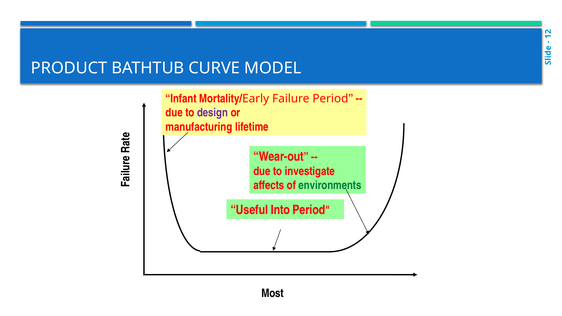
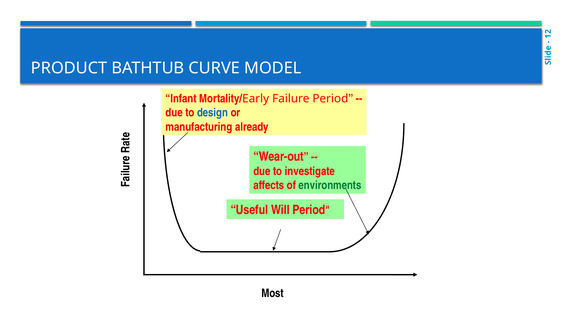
design colour: purple -> blue (213, 113)
lifetime: lifetime -> already (252, 127)
Into: Into -> Will (280, 210)
